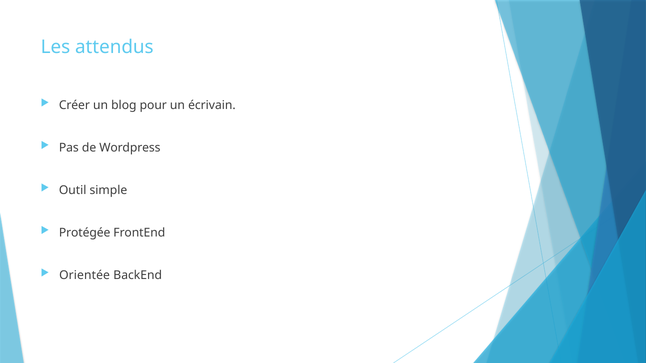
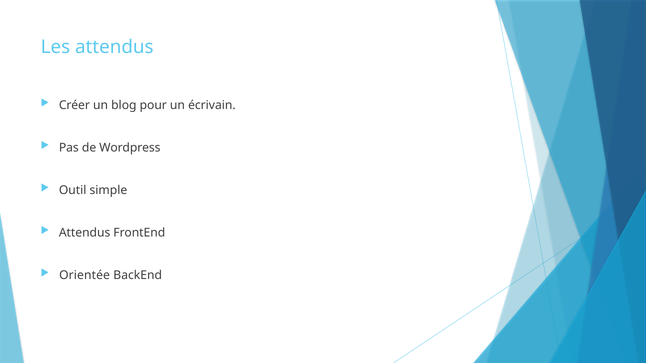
Protégée: Protégée -> Attendus (85, 233)
